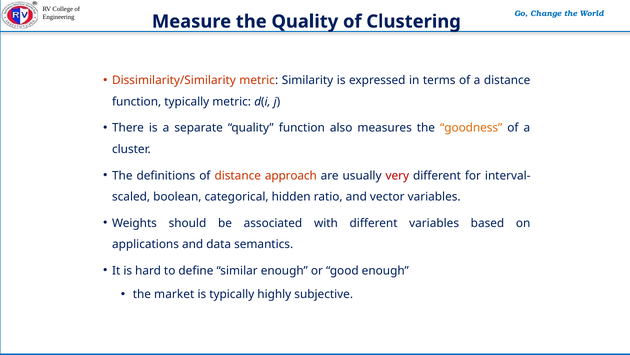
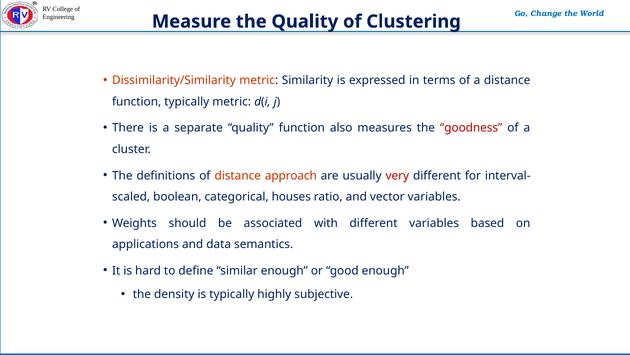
goodness colour: orange -> red (471, 128)
hidden: hidden -> houses (291, 197)
market: market -> density (174, 294)
